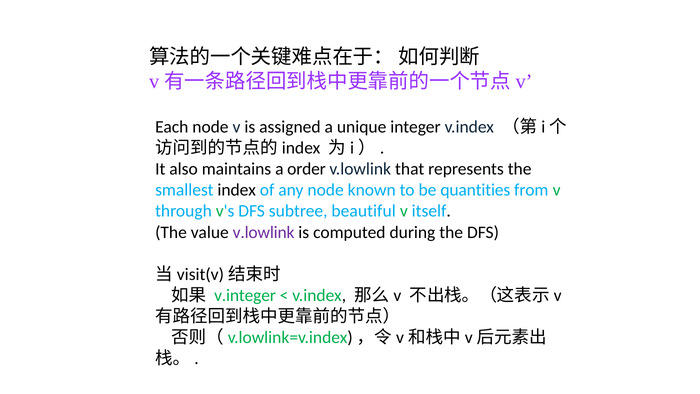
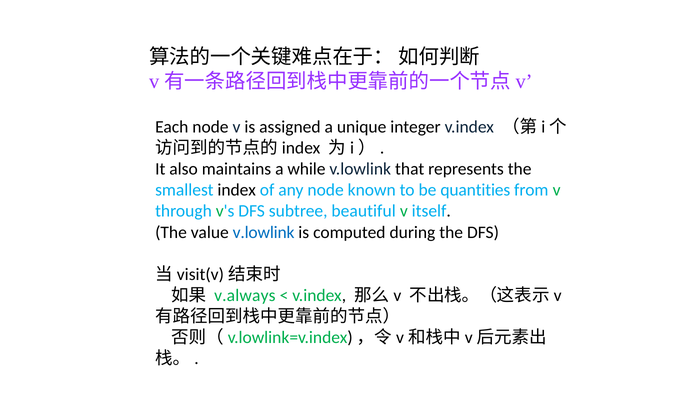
order: order -> while (306, 169)
v.lowlink colour: purple -> blue (264, 232)
v.integer: v.integer -> v.always (245, 295)
